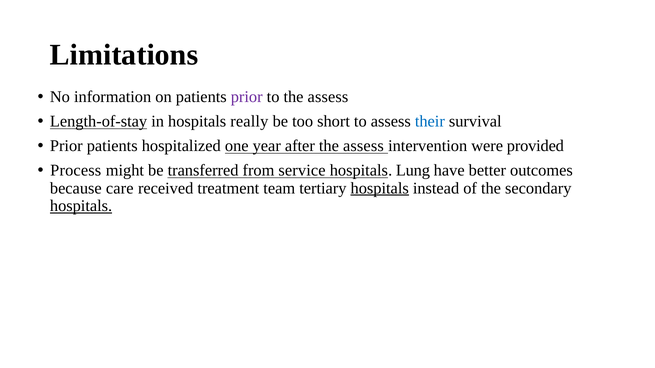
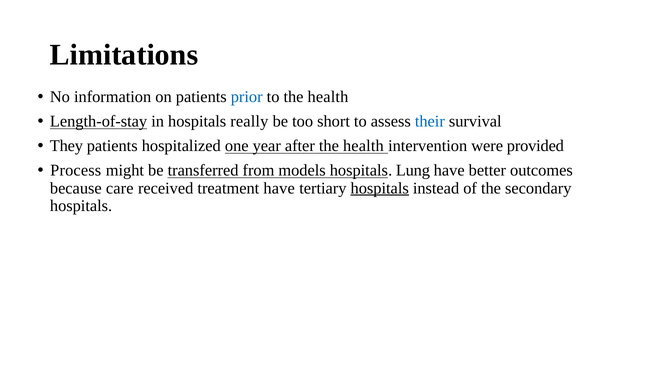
prior colour: purple -> blue (247, 97)
to the assess: assess -> health (328, 97)
Prior: Prior -> They (66, 146)
after the assess: assess -> health (363, 146)
service: service -> models (302, 171)
treatment team: team -> have (279, 188)
hospitals underline: present -> none (81, 206)
